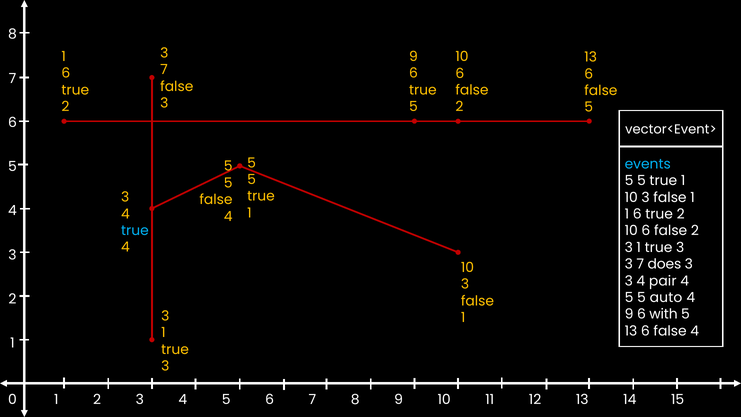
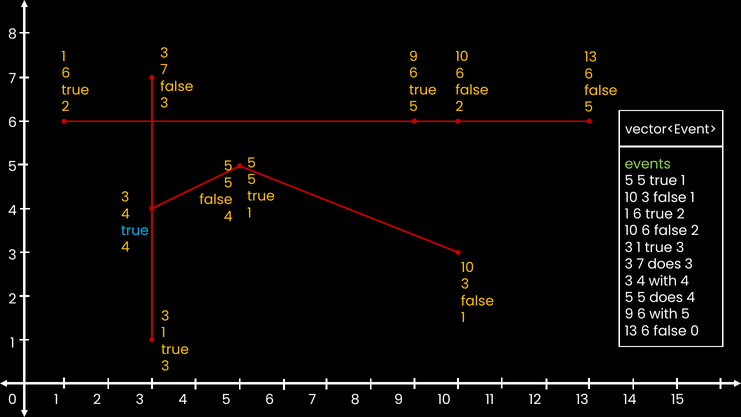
events colour: light blue -> light green (648, 164)
4 pair: pair -> with (663, 281)
5 auto: auto -> does (666, 297)
6 false 4: 4 -> 0 (695, 331)
